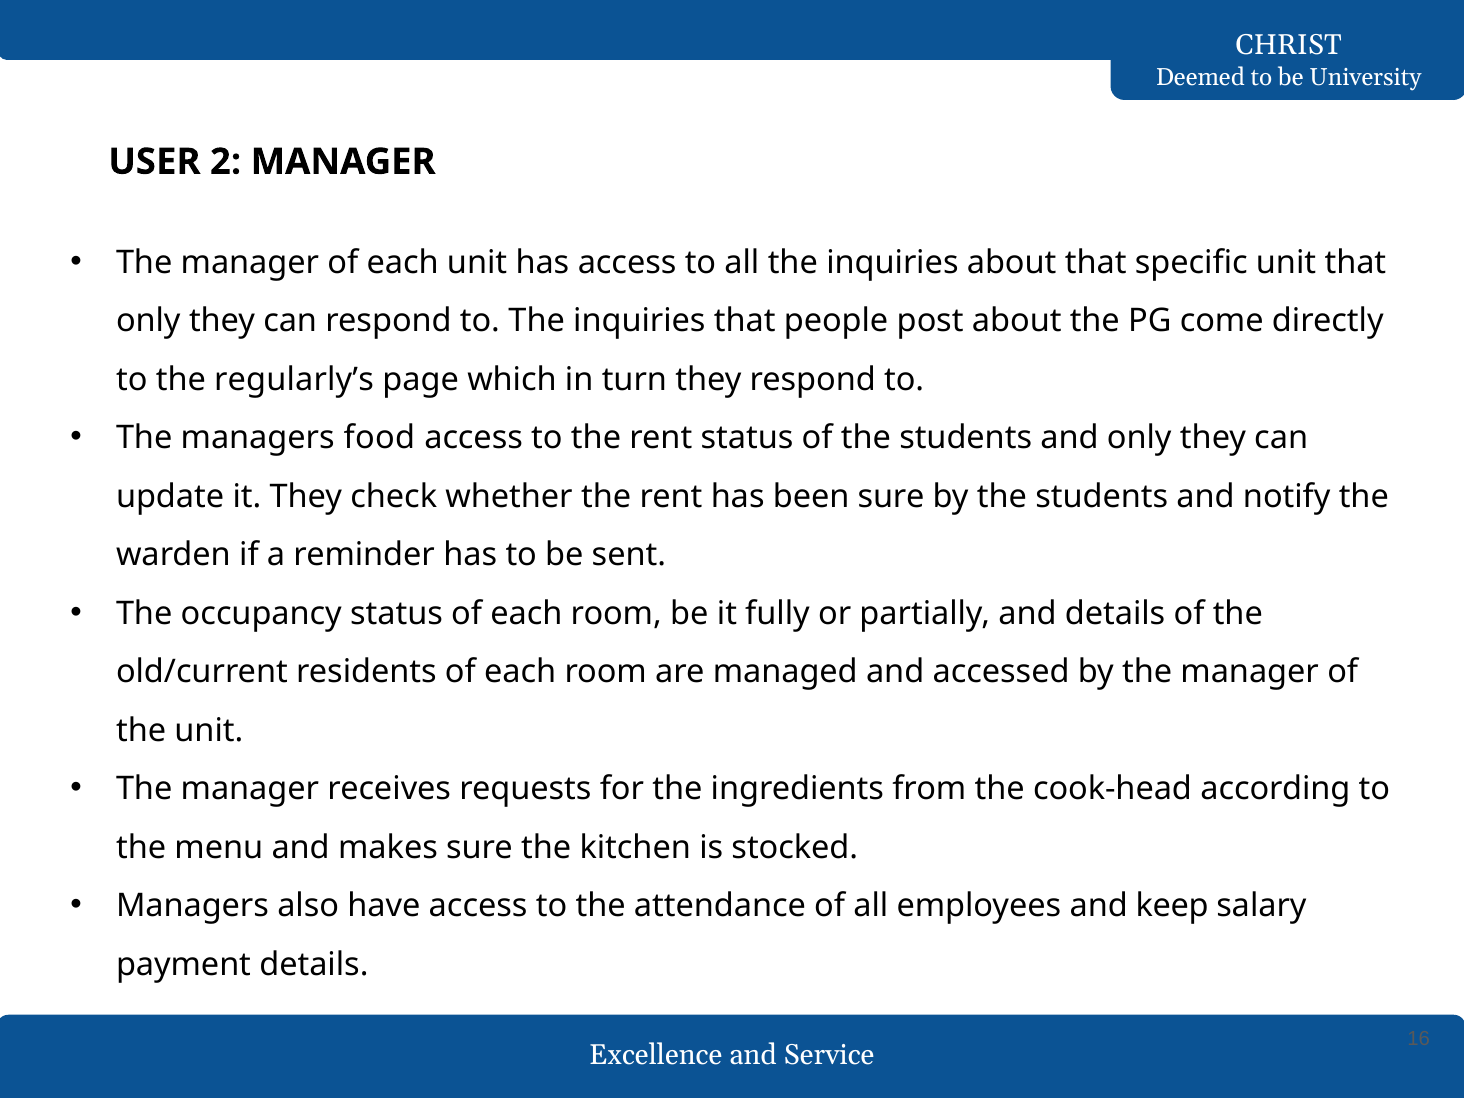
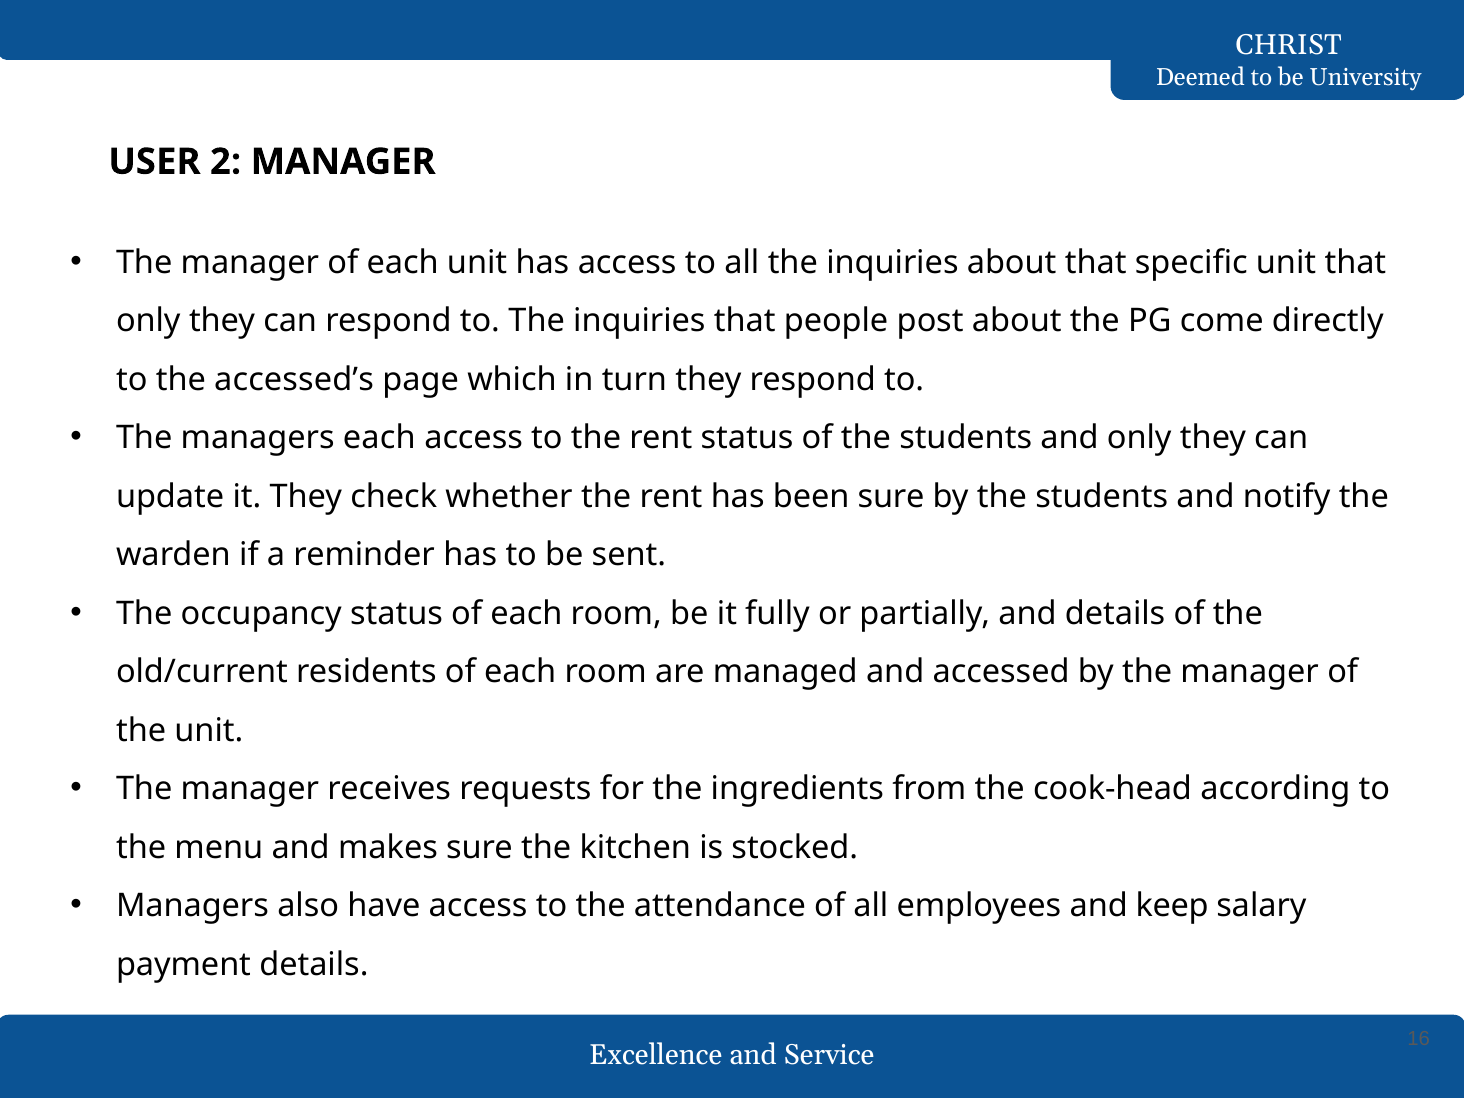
regularly’s: regularly’s -> accessed’s (294, 380)
managers food: food -> each (379, 438)
